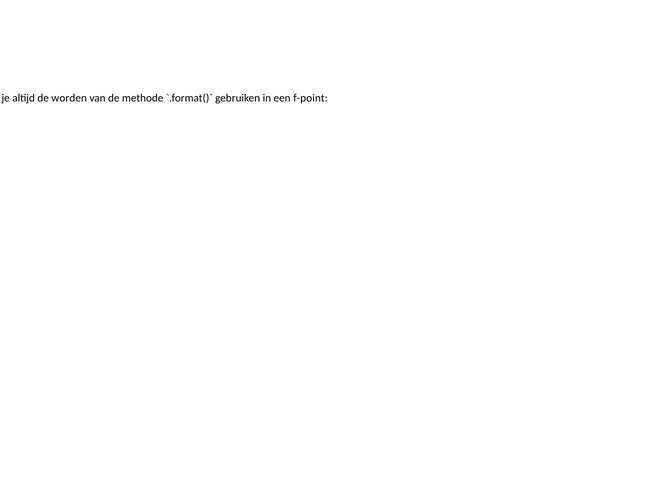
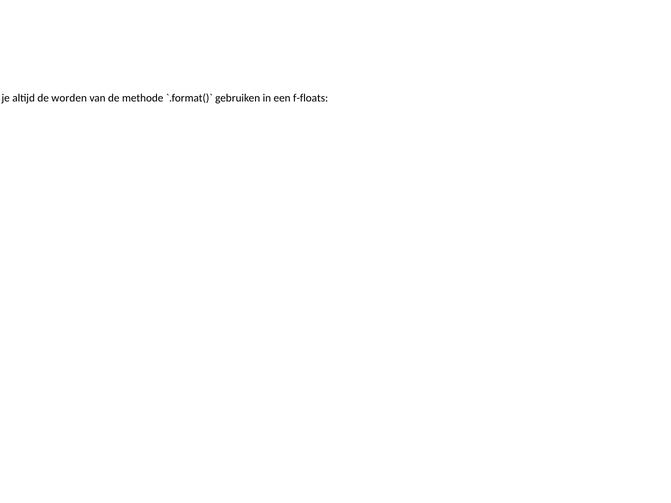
f-point: f-point -> f-floats (311, 98)
